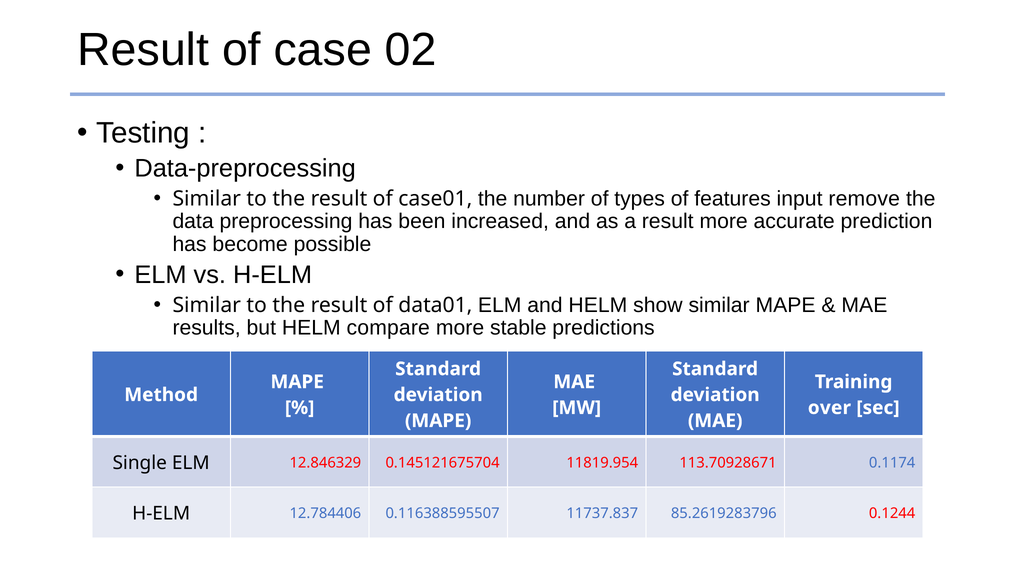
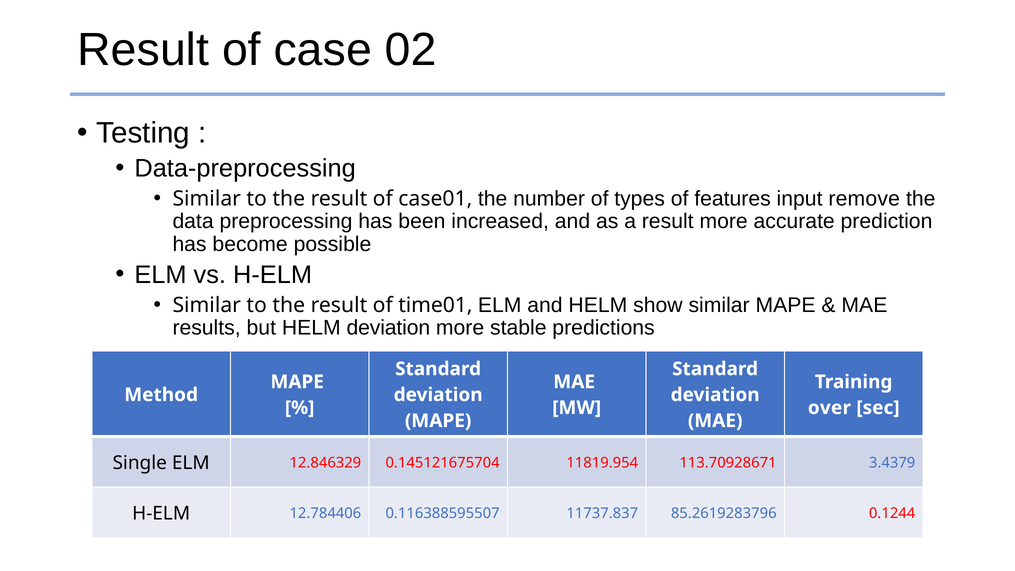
data01: data01 -> time01 (435, 305)
HELM compare: compare -> deviation (388, 328)
0.1174: 0.1174 -> 3.4379 (892, 463)
